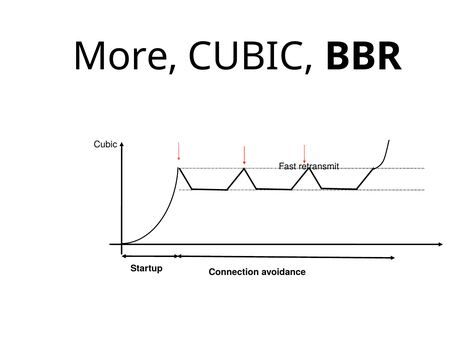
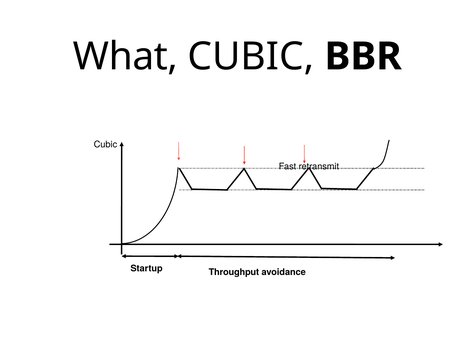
More: More -> What (126, 57)
Connection: Connection -> Throughput (234, 272)
